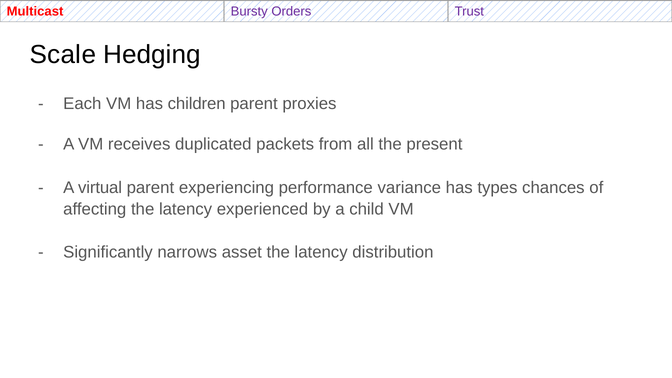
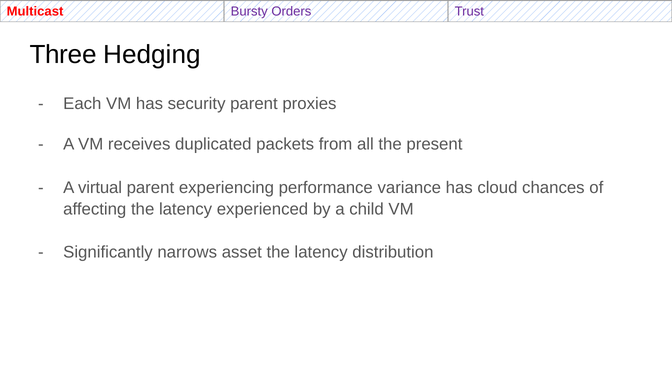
Scale: Scale -> Three (63, 54)
children: children -> security (197, 104)
types: types -> cloud (497, 188)
